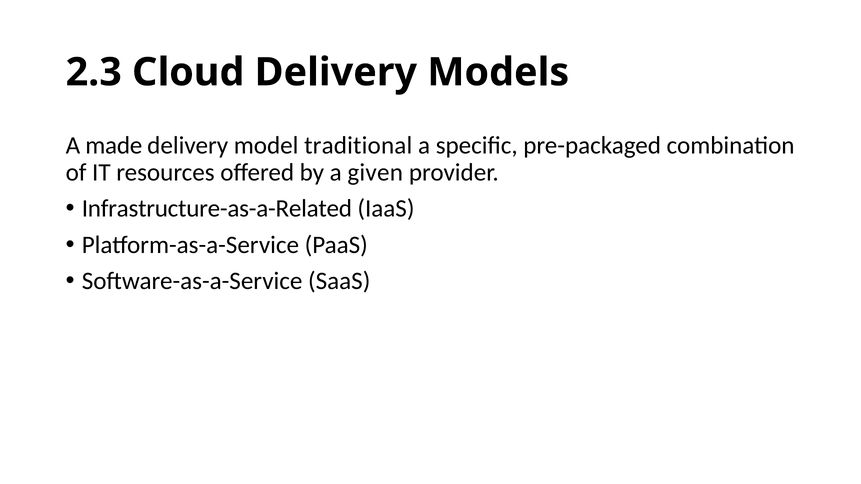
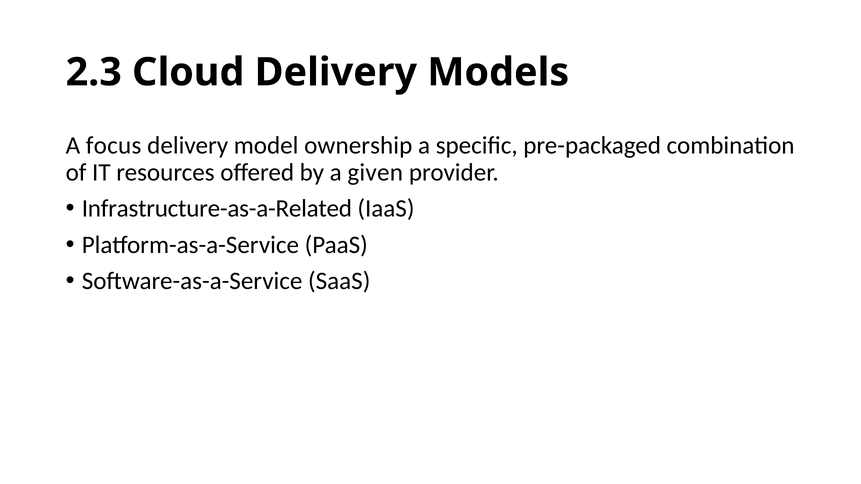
made: made -> focus (114, 146)
traditional: traditional -> ownership (358, 146)
